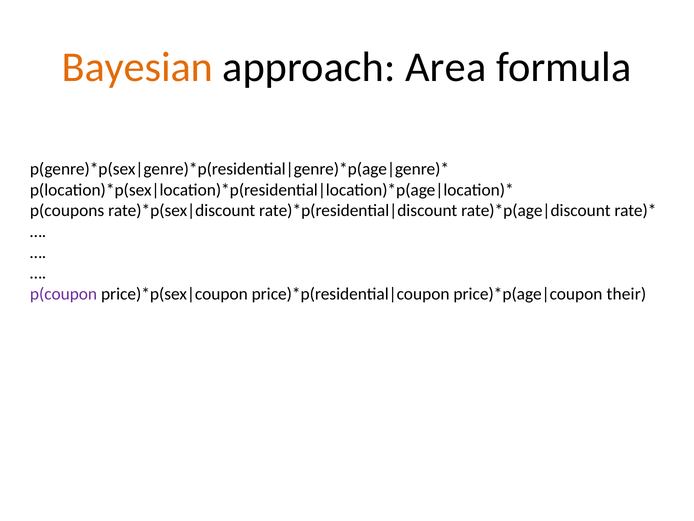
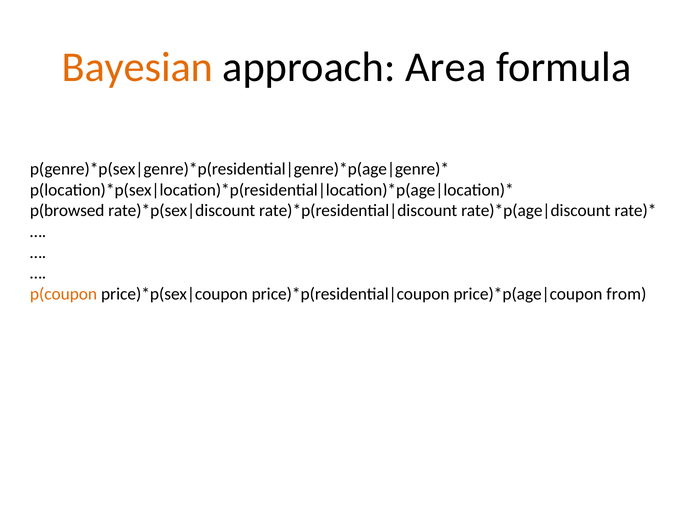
p(coupons: p(coupons -> p(browsed (67, 210)
p(coupon colour: purple -> orange (64, 294)
their: their -> from (626, 294)
